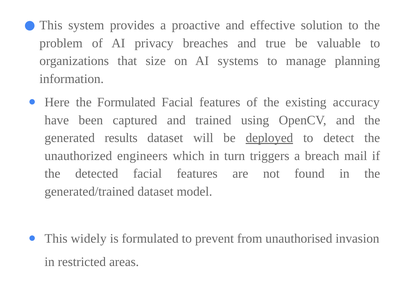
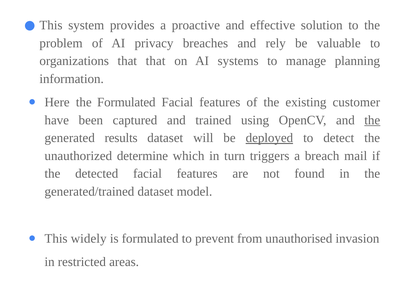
true: true -> rely (276, 43)
that size: size -> that (156, 61)
accuracy: accuracy -> customer (356, 102)
the underline: none -> present (372, 120)
engineers: engineers -> determine (142, 156)
